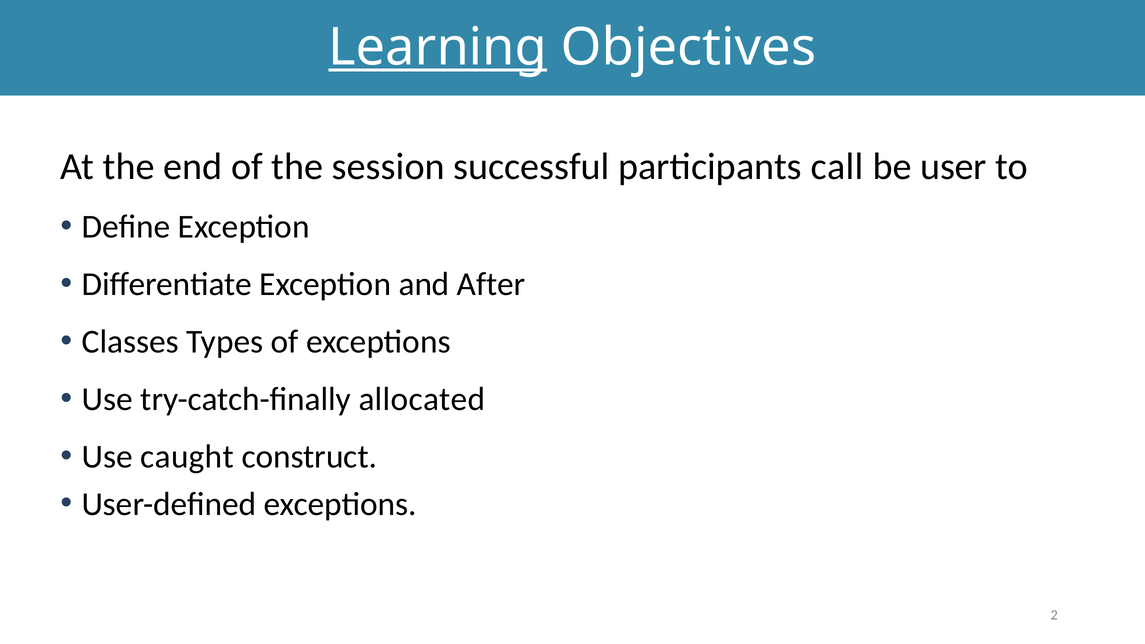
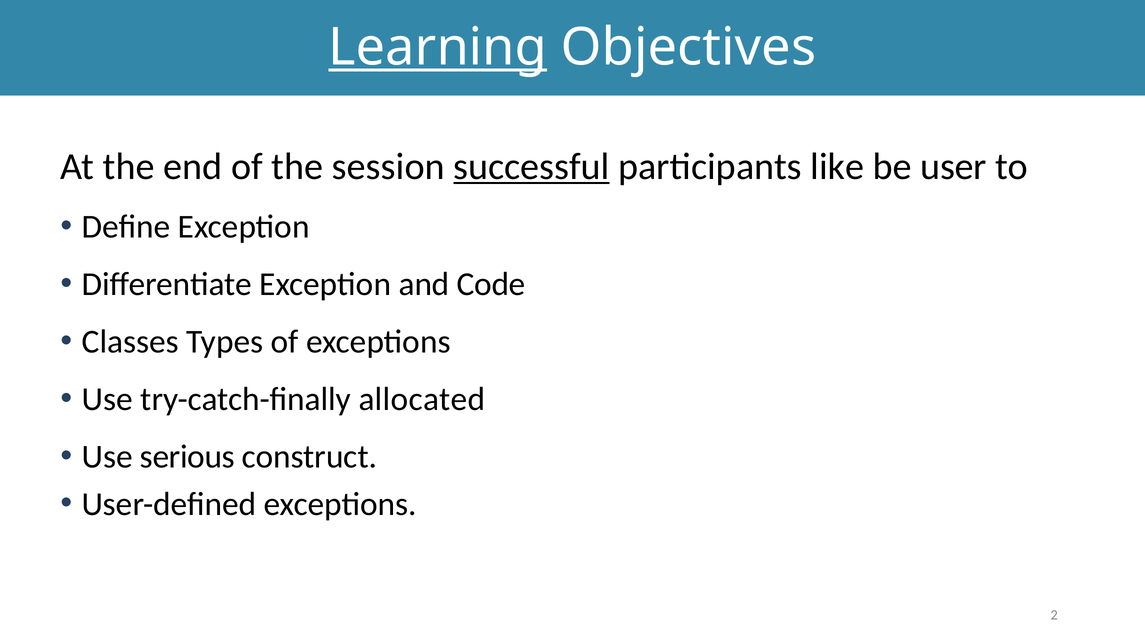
successful underline: none -> present (531, 167)
call: call -> like (837, 167)
After: After -> Code (491, 284)
caught: caught -> serious (187, 457)
